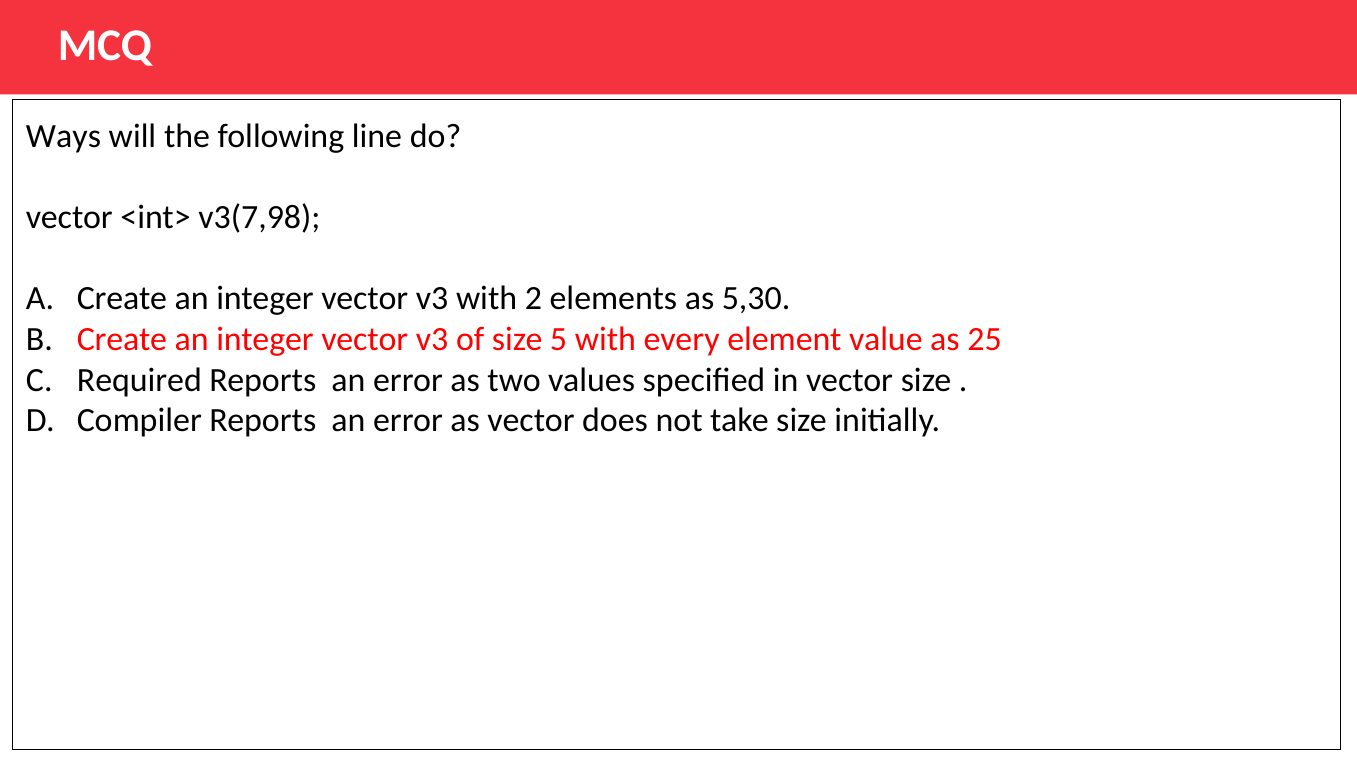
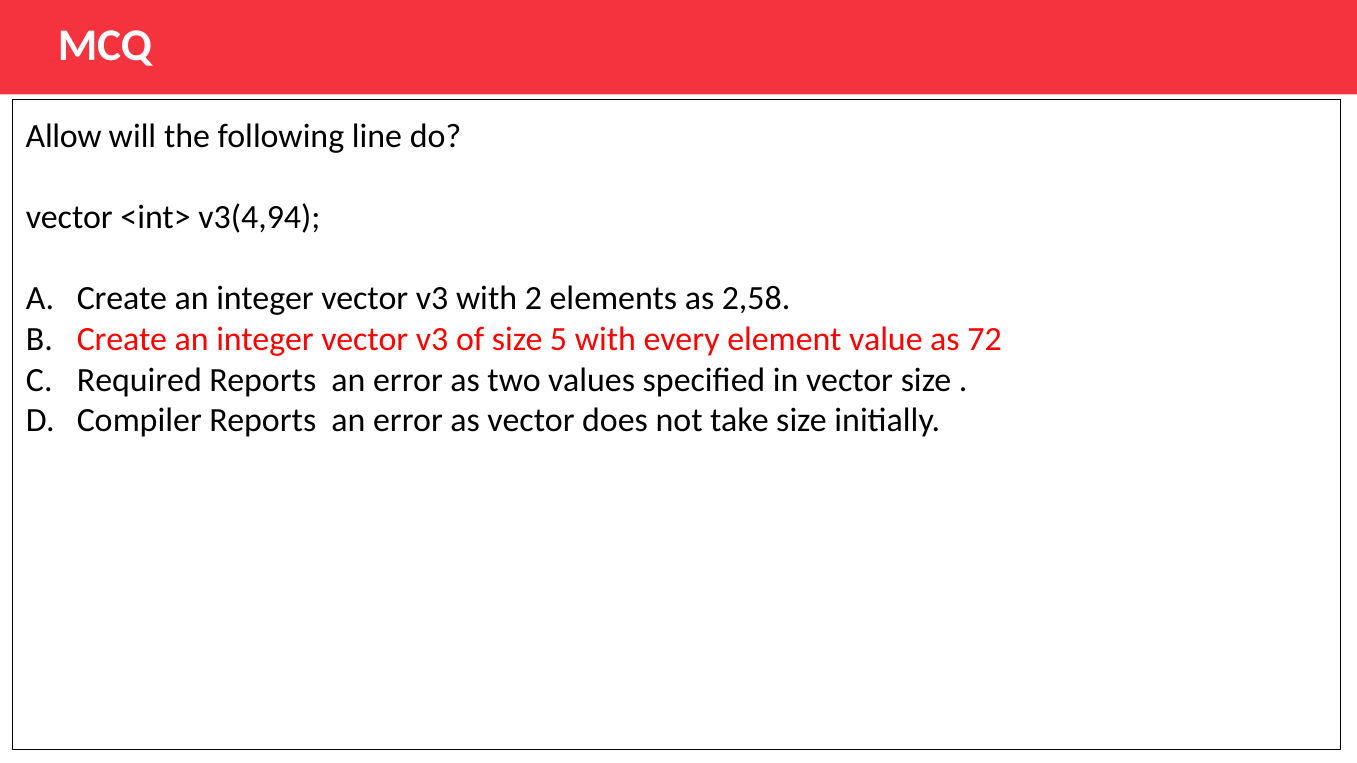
Ways: Ways -> Allow (64, 136)
v3(7,98: v3(7,98 -> v3(4,94 (259, 217)
5,30: 5,30 -> 2,58 (756, 299)
25: 25 -> 72 (985, 339)
